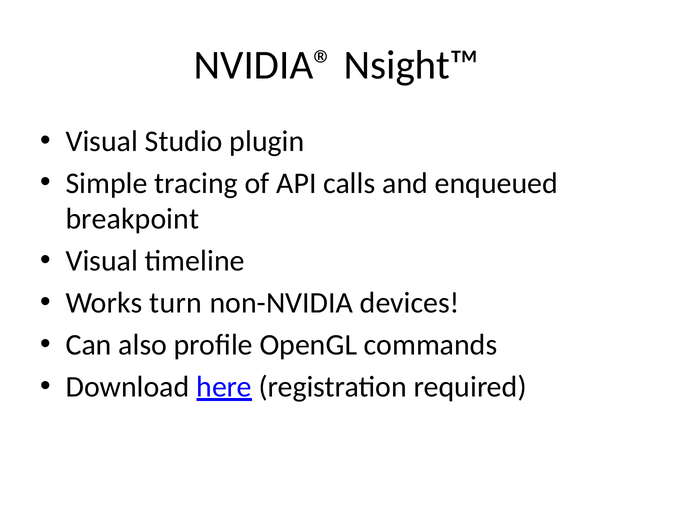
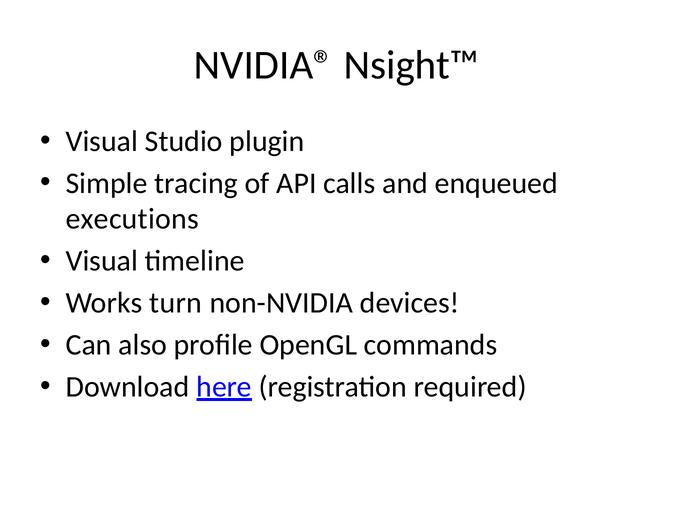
breakpoint: breakpoint -> executions (132, 219)
